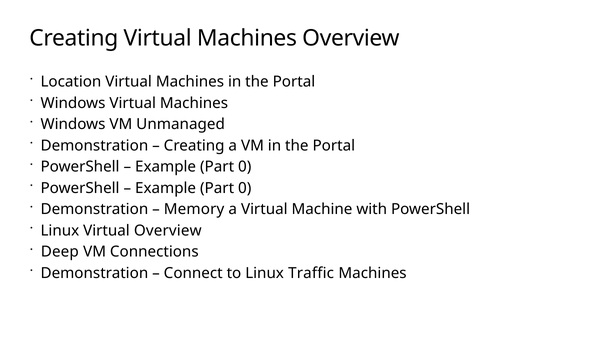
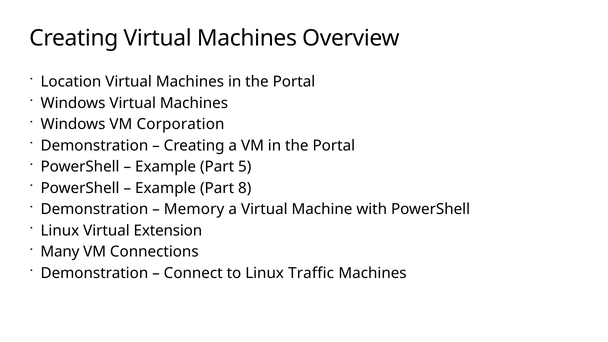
Unmanaged: Unmanaged -> Corporation (181, 124)
0: 0 -> 5 (245, 167)
0: 0 -> 8 (245, 188)
Virtual Overview: Overview -> Extension (168, 231)
Deep: Deep -> Many (60, 252)
